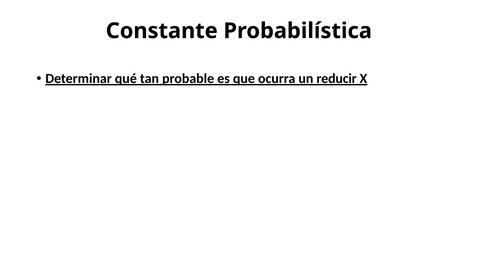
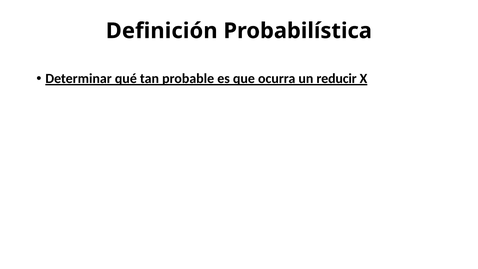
Constante: Constante -> Definición (162, 31)
